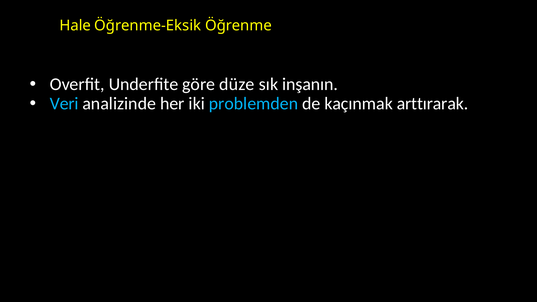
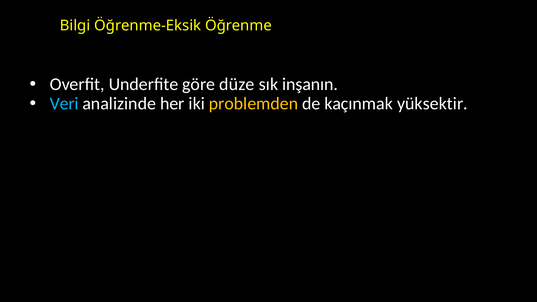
Hale: Hale -> Bilgi (75, 26)
problemden colour: light blue -> yellow (254, 104)
arttırarak: arttırarak -> yüksektir (432, 104)
